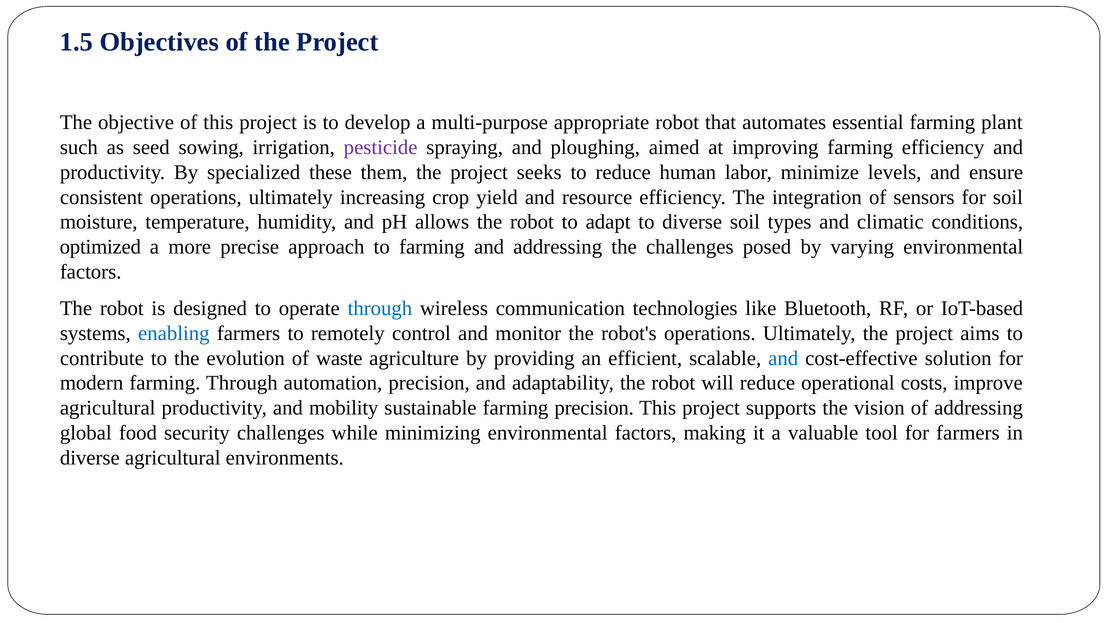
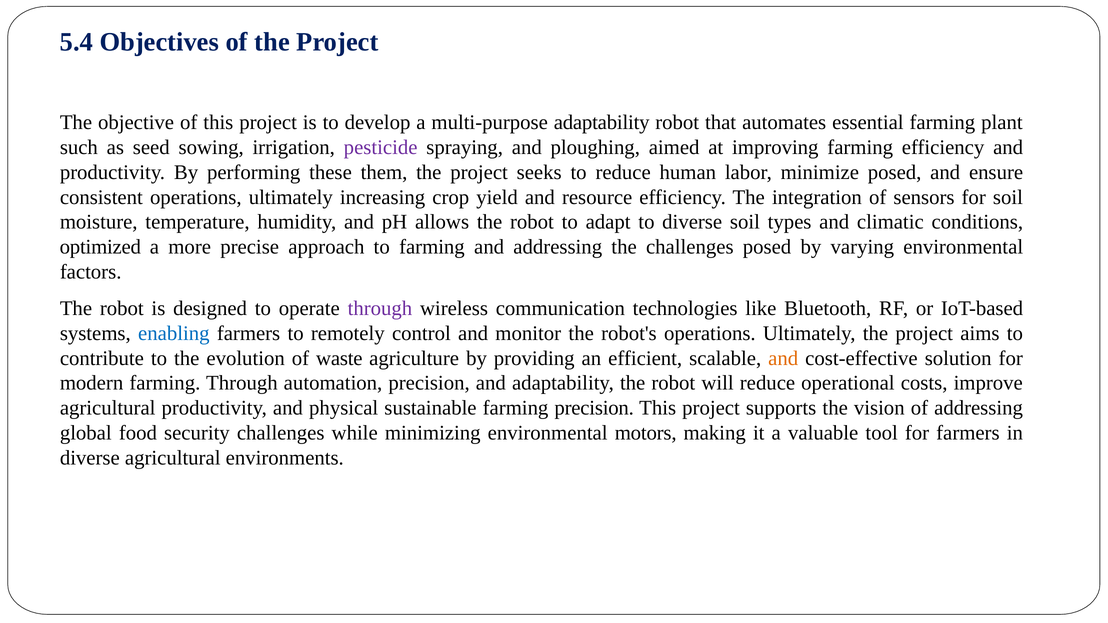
1.5: 1.5 -> 5.4 (76, 42)
multi-purpose appropriate: appropriate -> adaptability (602, 122)
specialized: specialized -> performing (254, 172)
minimize levels: levels -> posed (895, 172)
through colour: blue -> purple (380, 308)
and colour: blue -> orange (783, 358)
mobility: mobility -> physical (344, 408)
minimizing environmental factors: factors -> motors (646, 433)
